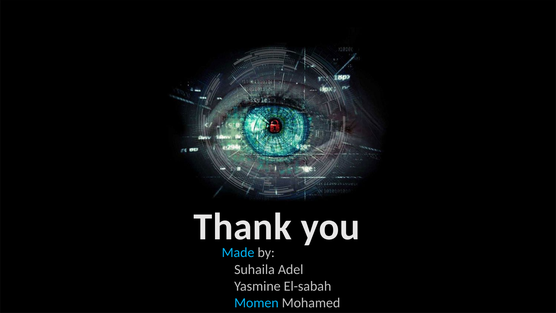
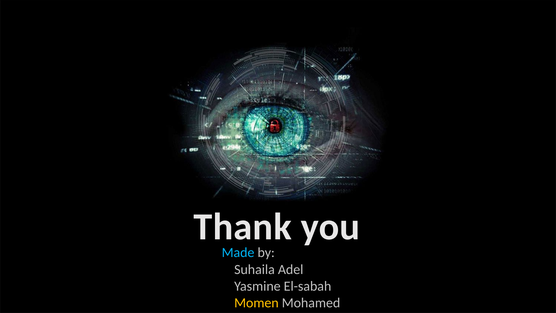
Momen colour: light blue -> yellow (256, 303)
